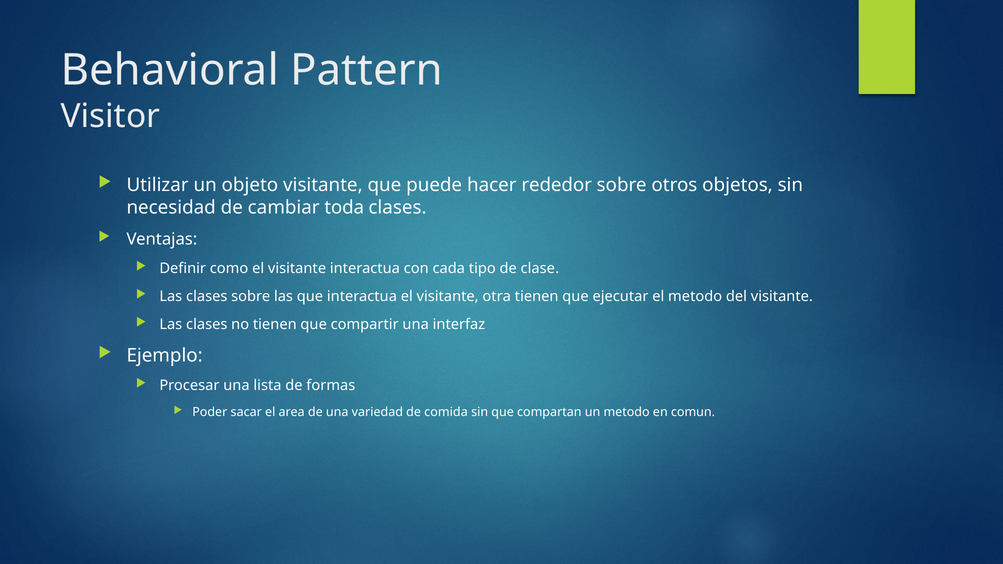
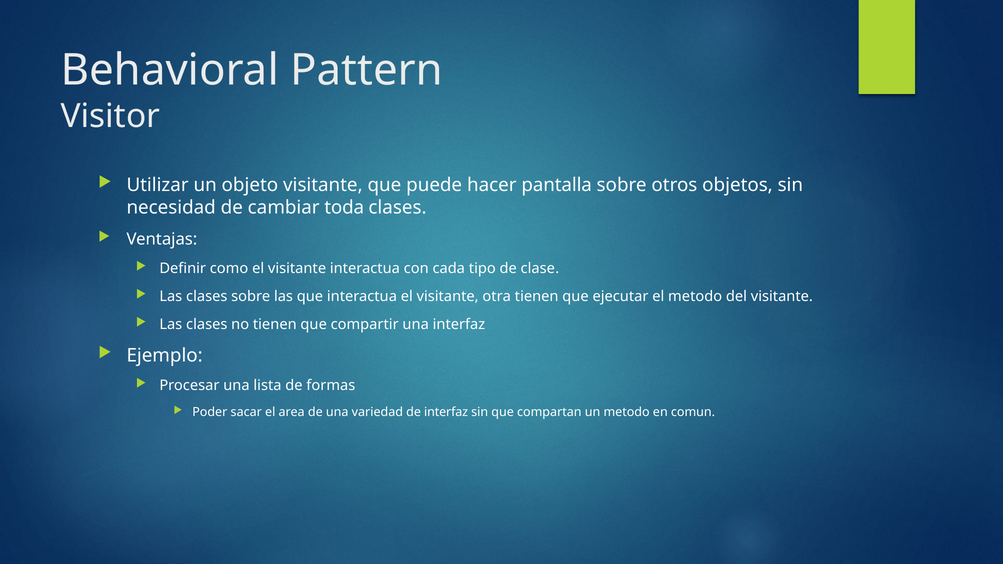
rededor: rededor -> pantalla (557, 185)
de comida: comida -> interfaz (446, 412)
